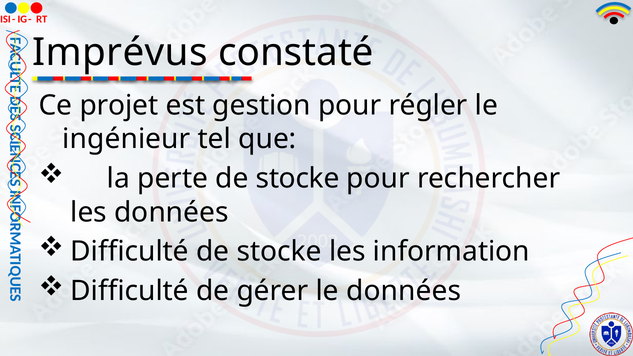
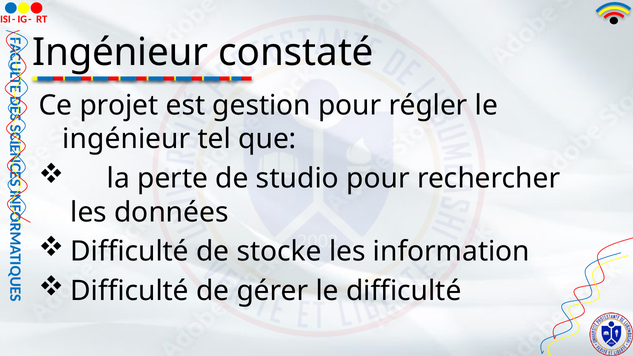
Imprévus: Imprévus -> Ingénieur (120, 53)
perte de stocke: stocke -> studio (297, 178)
le données: données -> difficulté (404, 291)
